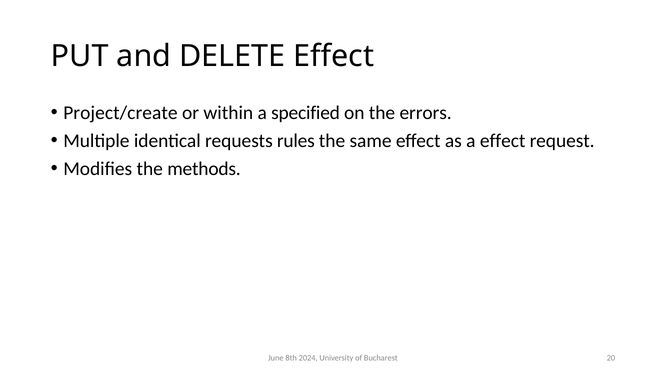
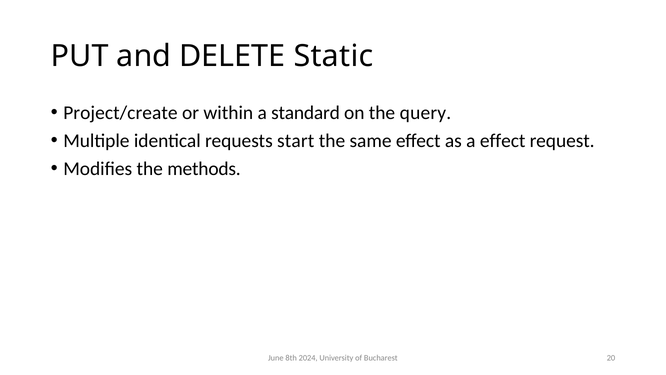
DELETE Effect: Effect -> Static (334, 56)
specified: specified -> standard (306, 113)
errors: errors -> query (425, 113)
rules: rules -> start (296, 141)
